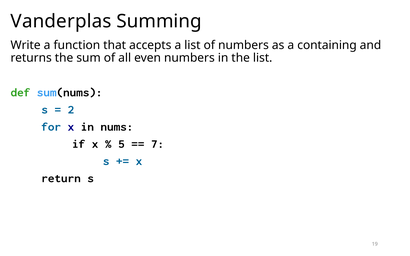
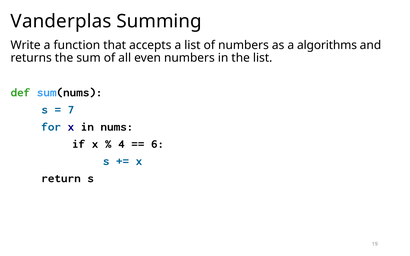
containing: containing -> algorithms (327, 45)
2: 2 -> 7 (71, 110)
5: 5 -> 4 (121, 144)
7: 7 -> 6 (158, 144)
